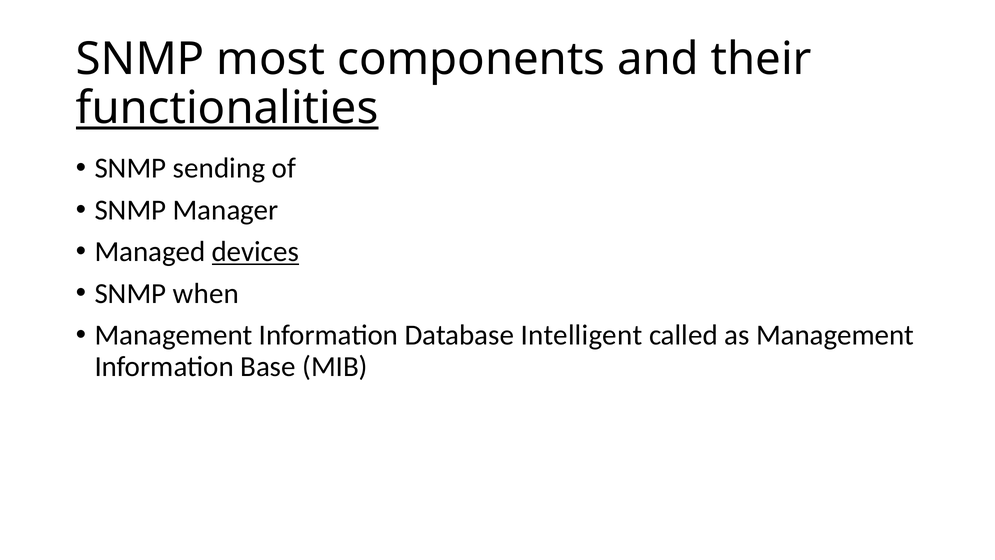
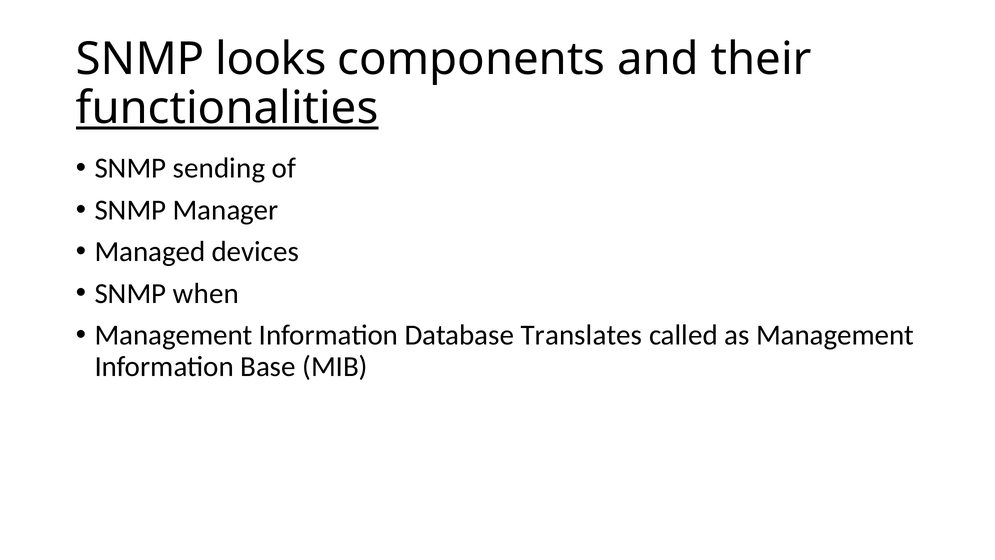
most: most -> looks (271, 59)
devices underline: present -> none (255, 252)
Intelligent: Intelligent -> Translates (582, 335)
